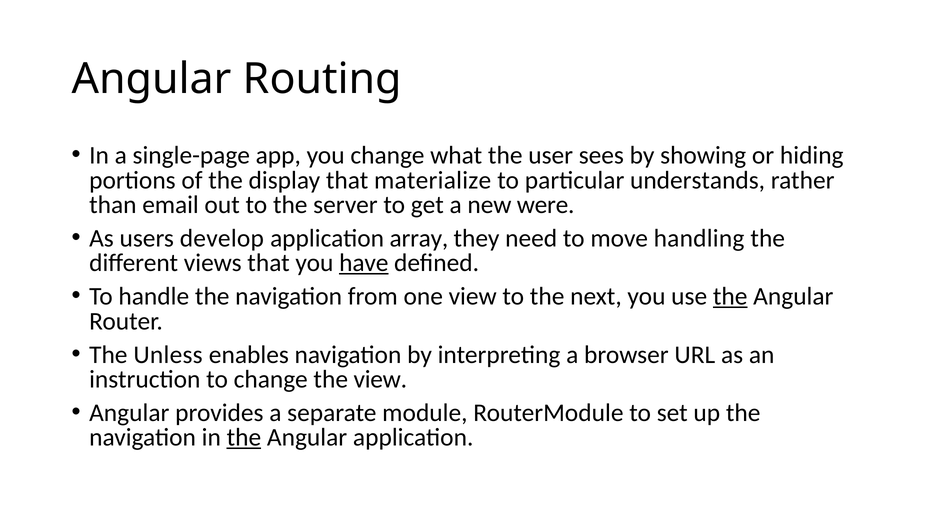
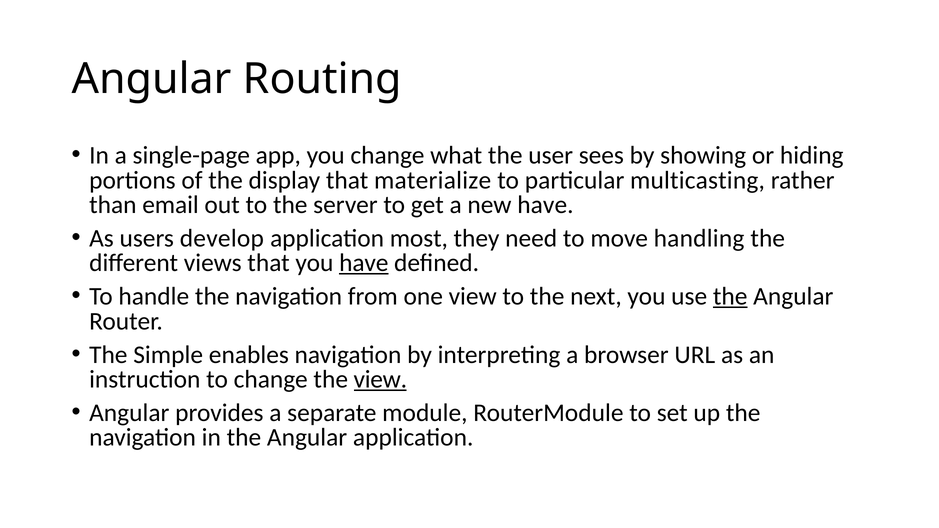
understands: understands -> multicasting (697, 180)
new were: were -> have (545, 205)
array: array -> most (419, 238)
Unless: Unless -> Simple (168, 355)
view underline: none -> present (380, 379)
the underline: present -> none (244, 438)
